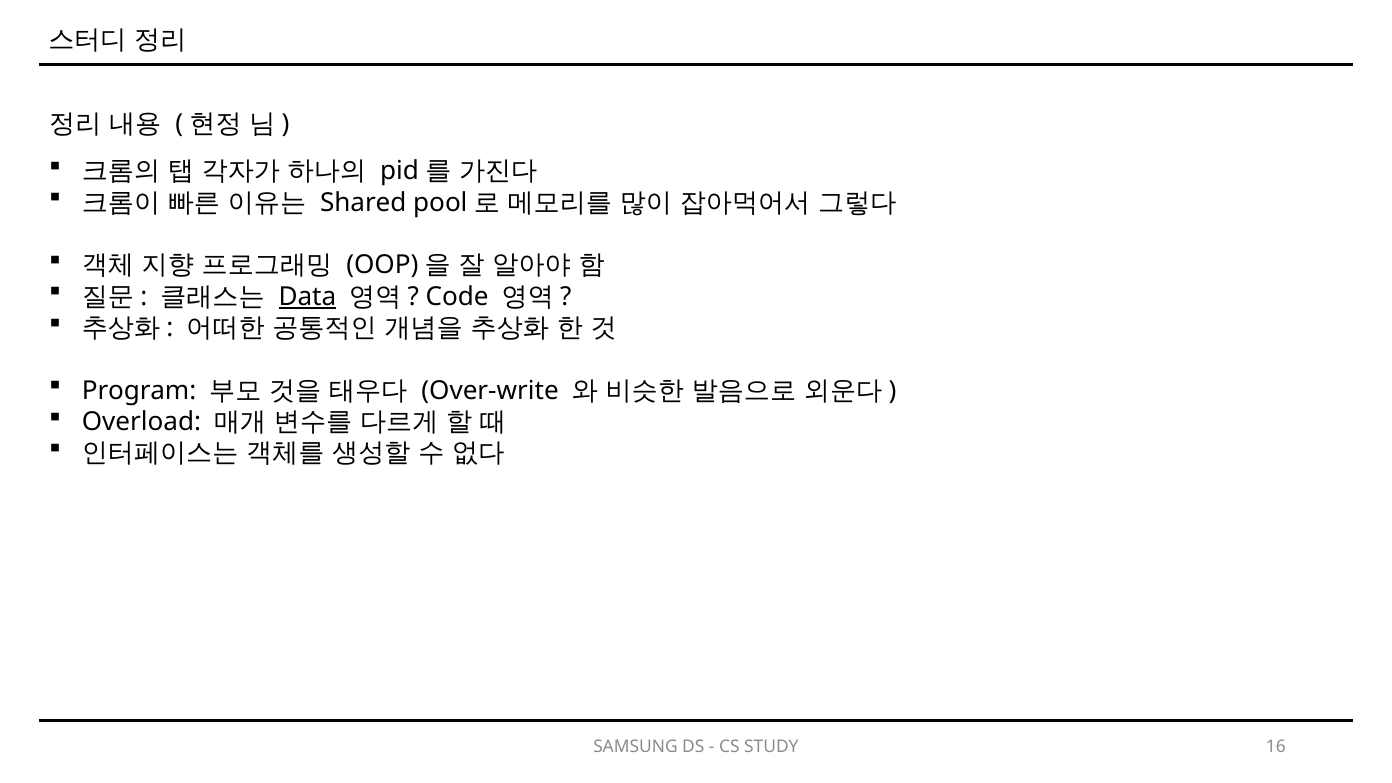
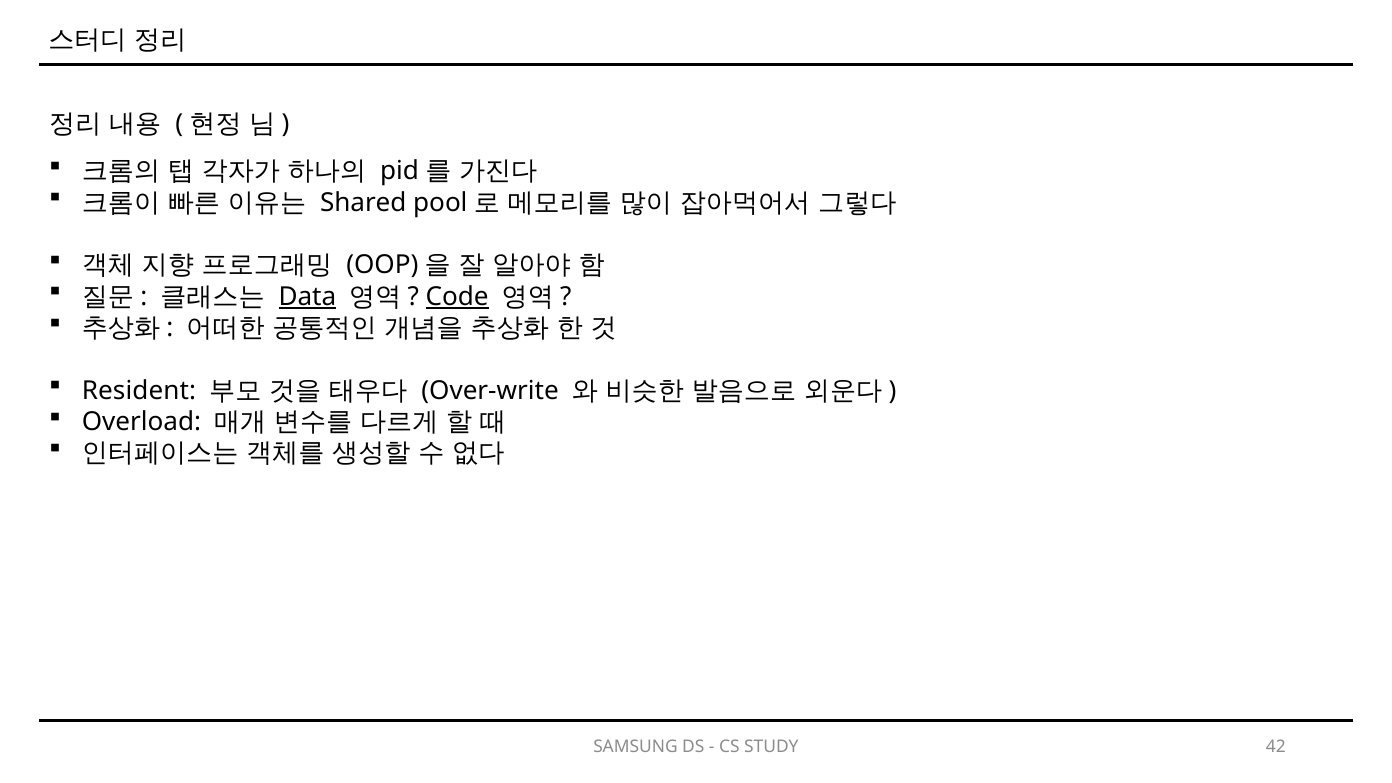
Code underline: none -> present (457, 297)
Program: Program -> Resident (139, 390)
16: 16 -> 42 (1276, 746)
